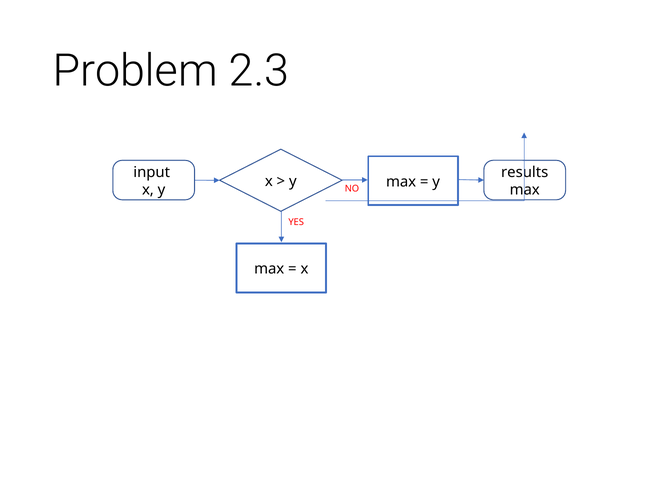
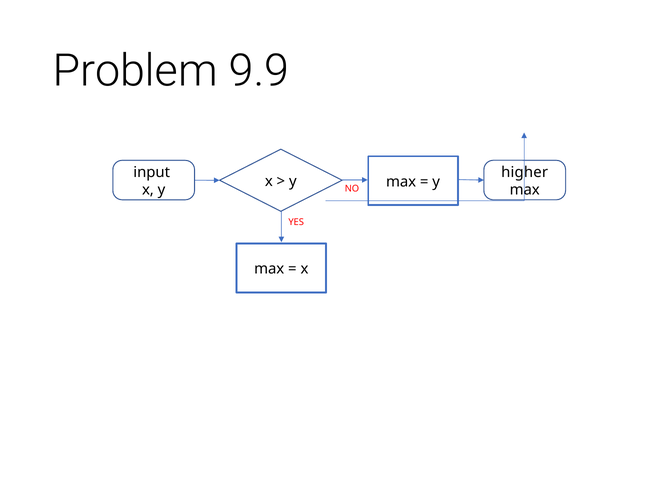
2.3: 2.3 -> 9.9 (259, 71)
results: results -> higher (525, 172)
